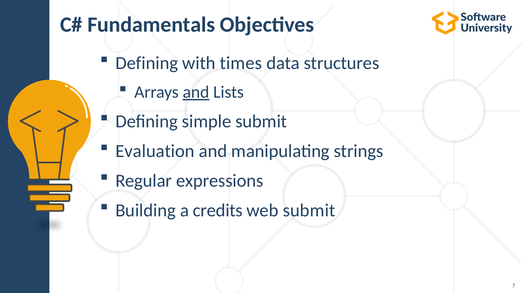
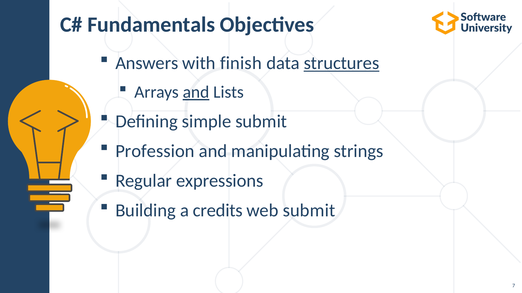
Defining: Defining -> Answers (147, 63)
times: times -> finish (241, 63)
structures underline: none -> present (342, 63)
Evaluation: Evaluation -> Profession (155, 151)
